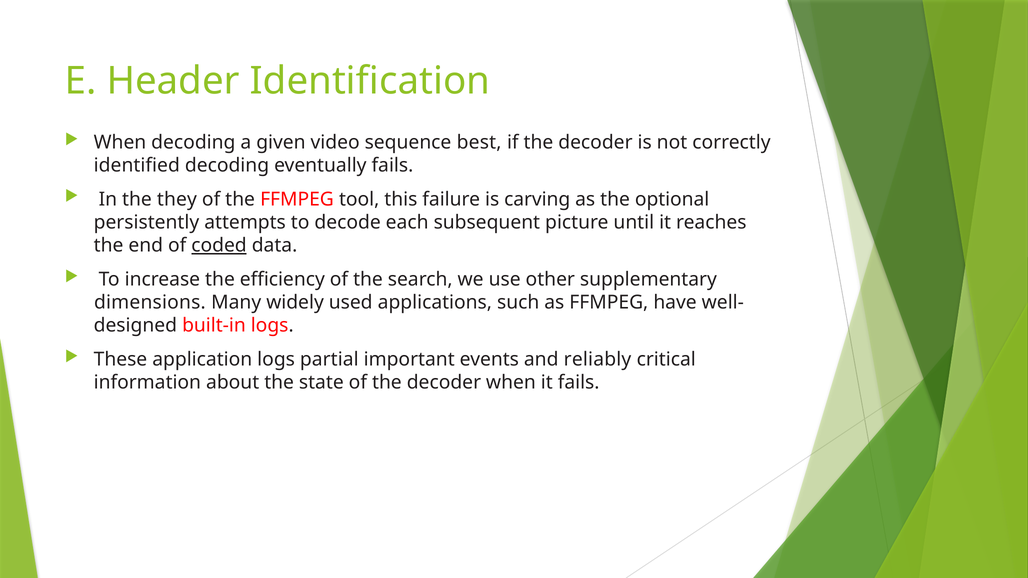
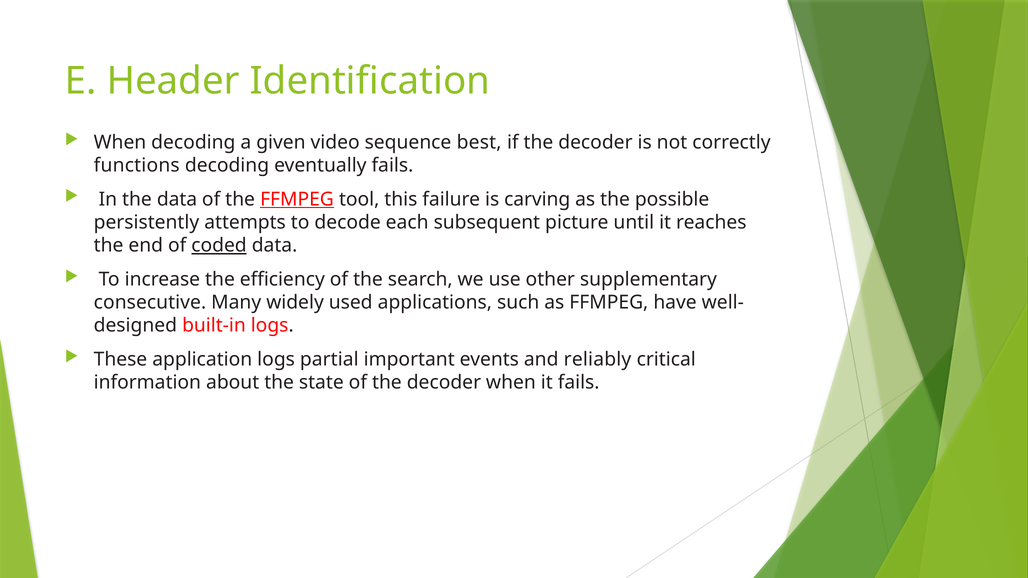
identified: identified -> functions (137, 165)
the they: they -> data (177, 199)
FFMPEG underline: none -> present (297, 199)
optional: optional -> possible (672, 199)
dimensions: dimensions -> consecutive (150, 302)
